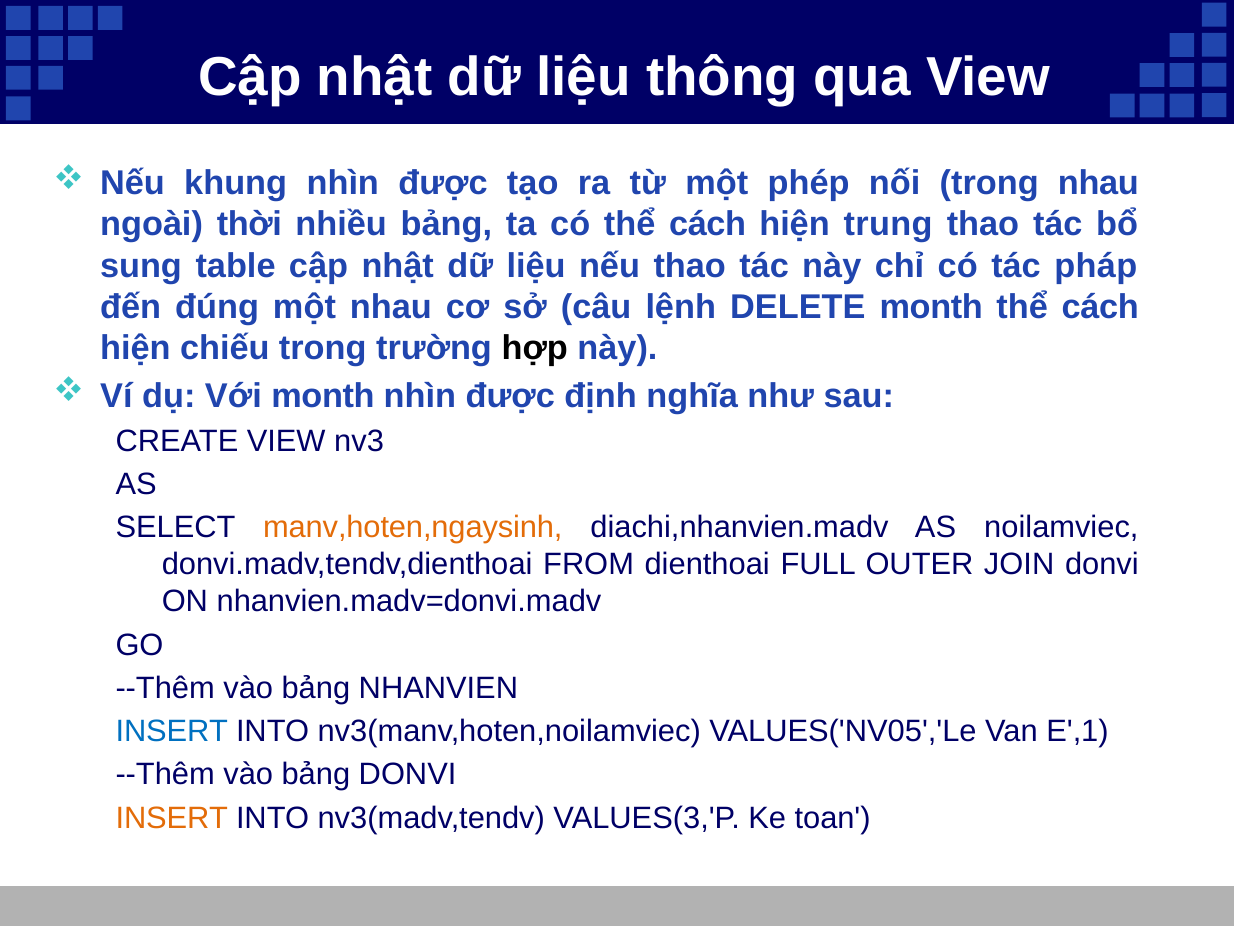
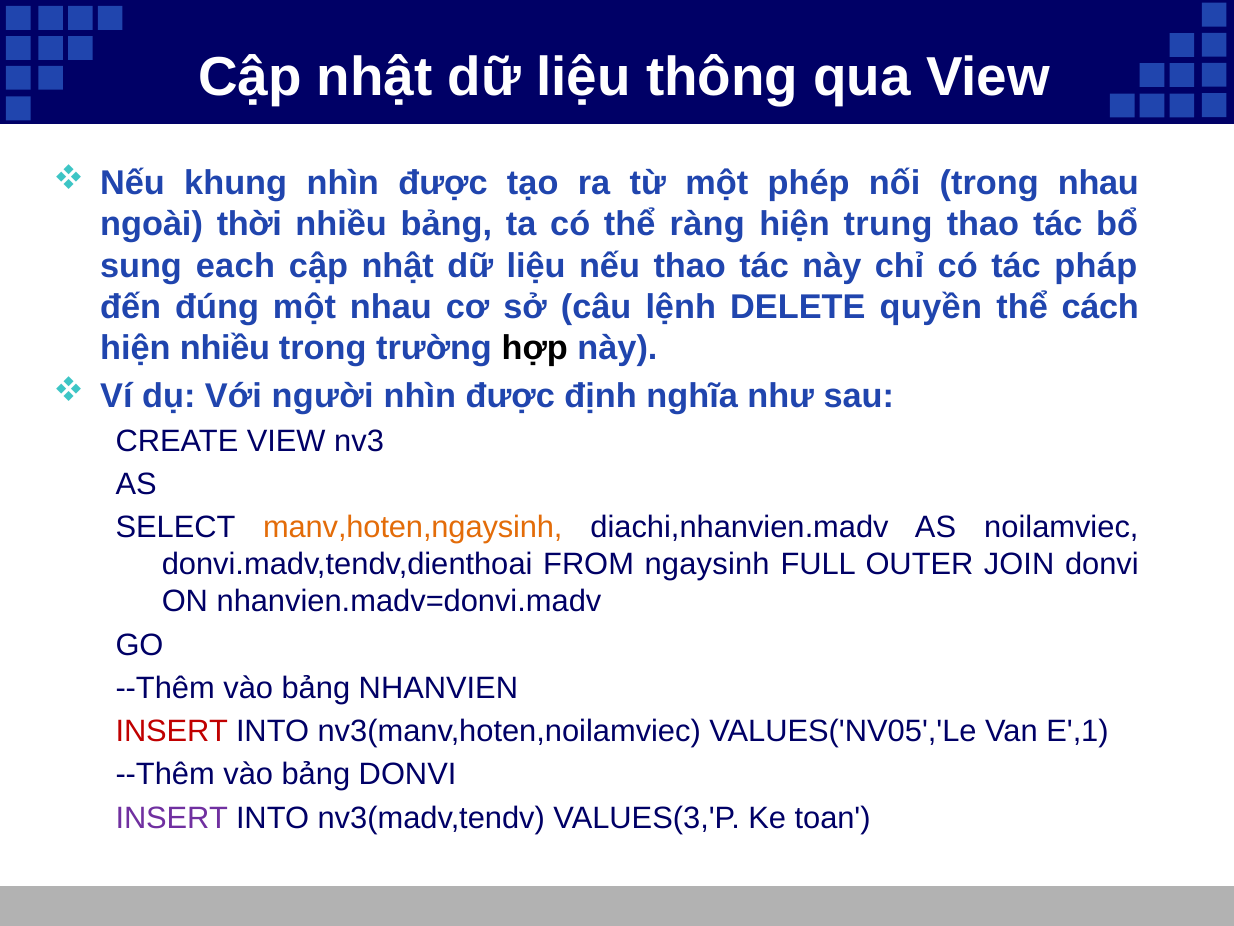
có thể cách: cách -> ràng (707, 225)
table: table -> each (235, 266)
DELETE month: month -> quyền (931, 307)
hiện chiếu: chiếu -> nhiều (225, 348)
Với month: month -> người (323, 396)
dienthoai: dienthoai -> ngaysinh (707, 564)
INSERT colour: blue -> red (172, 731)
INSERT colour: orange -> purple (172, 817)
